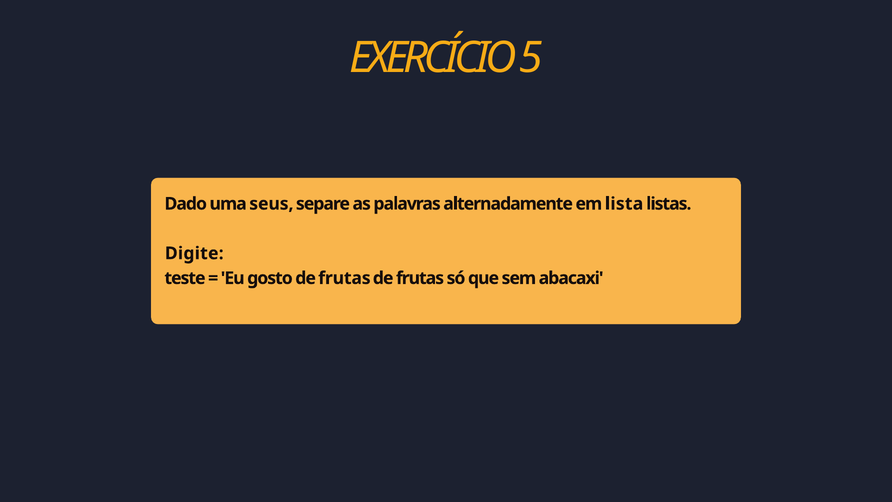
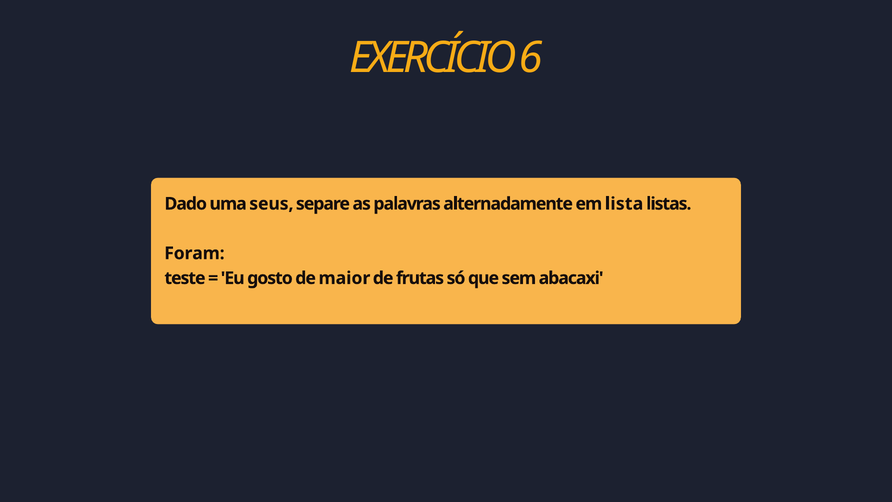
5: 5 -> 6 (531, 58)
Digite: Digite -> Foram (194, 253)
gosto de frutas: frutas -> maior (344, 278)
